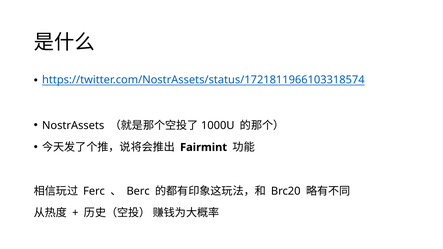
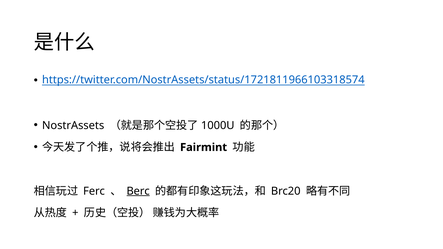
Berc underline: none -> present (138, 191)
